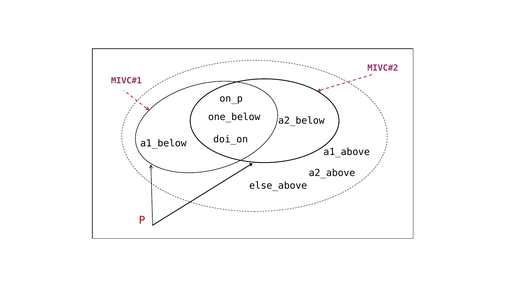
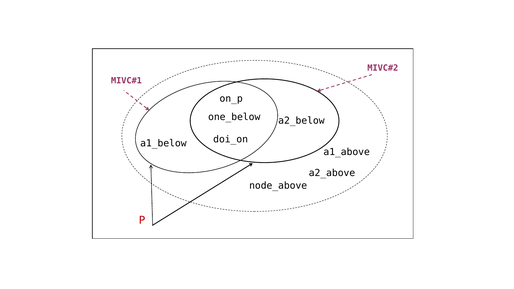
else_above: else_above -> node_above (278, 186)
